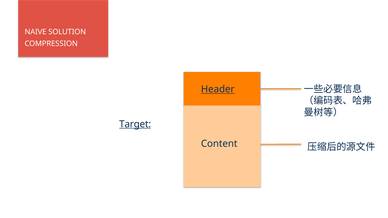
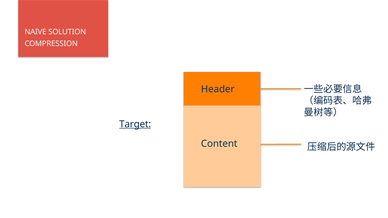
Header underline: present -> none (218, 89)
